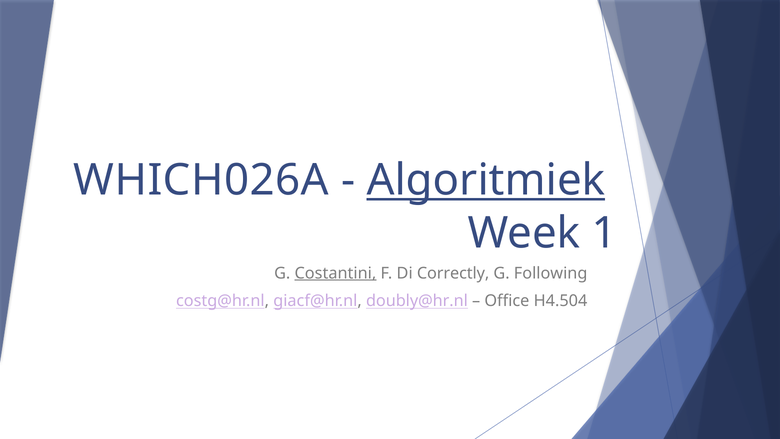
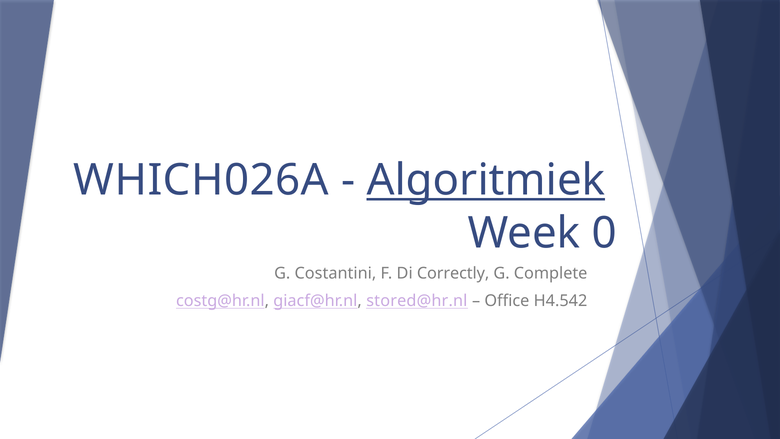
1: 1 -> 0 (604, 233)
Costantini underline: present -> none (335, 273)
Following: Following -> Complete (551, 273)
doubly@hr.nl: doubly@hr.nl -> stored@hr.nl (417, 301)
H4.504: H4.504 -> H4.542 (560, 301)
